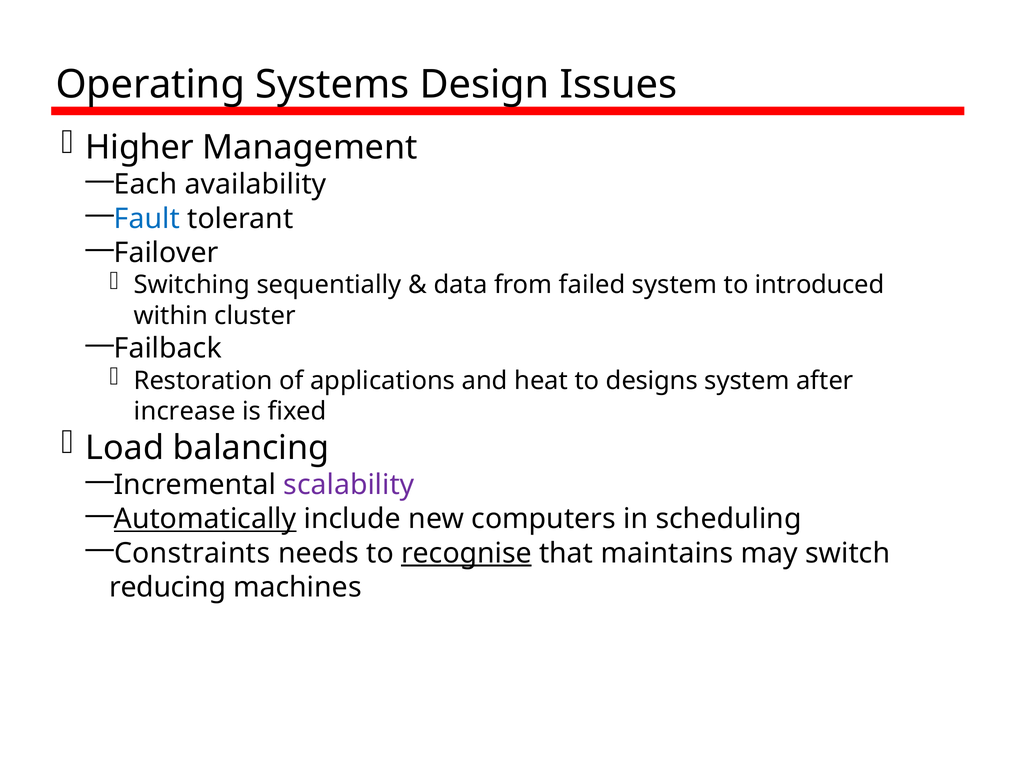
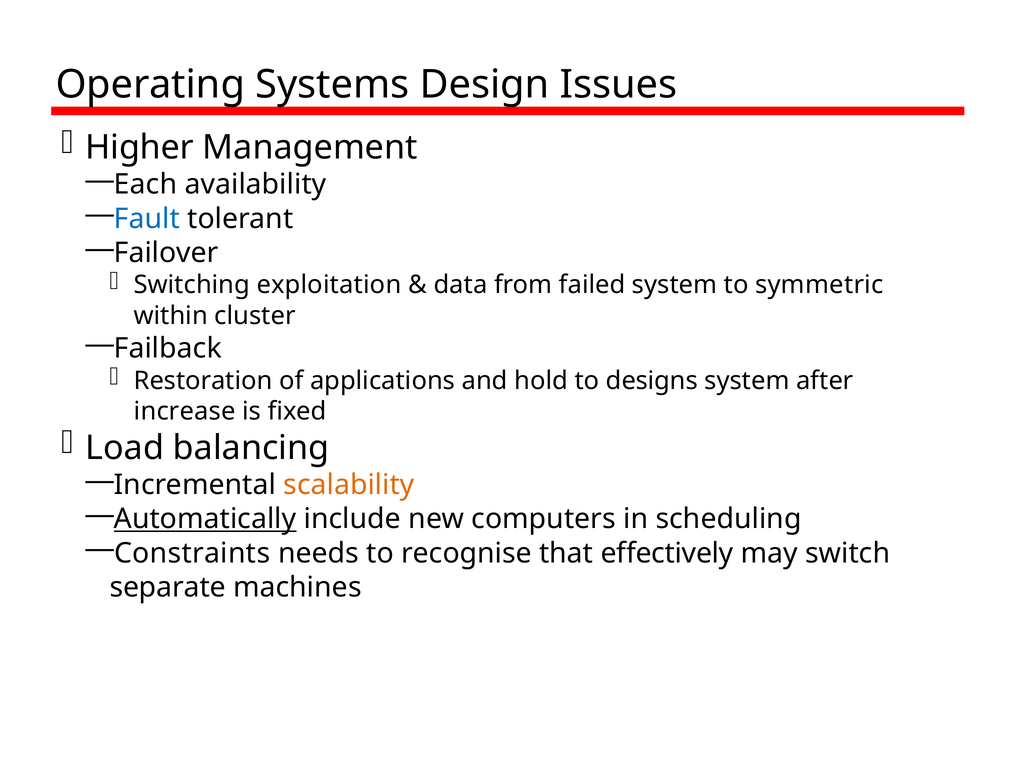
sequentially: sequentially -> exploitation (329, 285)
introduced: introduced -> symmetric (819, 285)
heat: heat -> hold (541, 381)
scalability colour: purple -> orange (349, 485)
recognise underline: present -> none (466, 553)
maintains: maintains -> effectively (667, 553)
reducing: reducing -> separate (168, 587)
